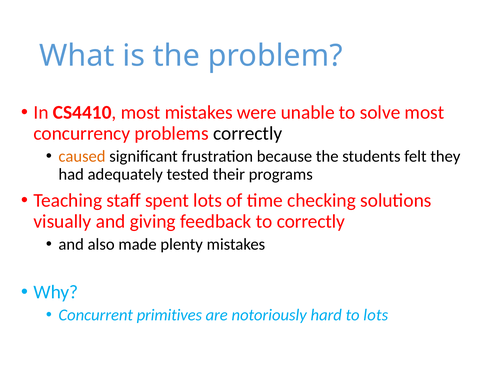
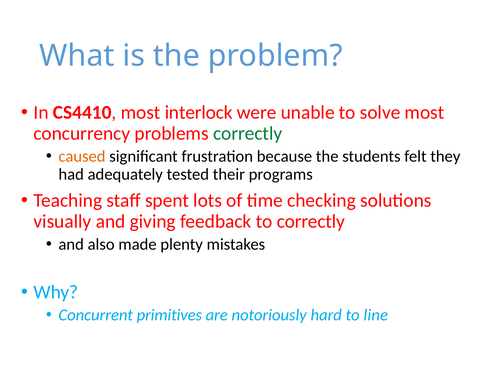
most mistakes: mistakes -> interlock (199, 112)
correctly colour: black -> green (248, 133)
to lots: lots -> line (376, 315)
